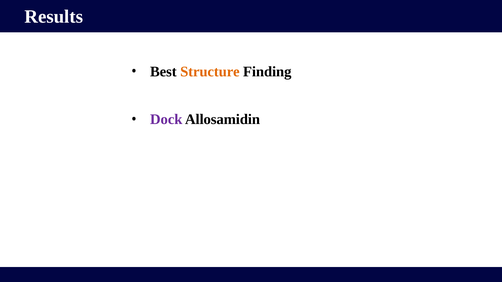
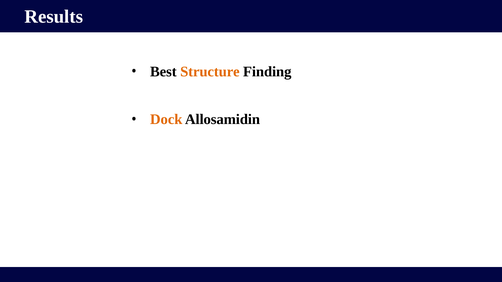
Dock colour: purple -> orange (166, 120)
